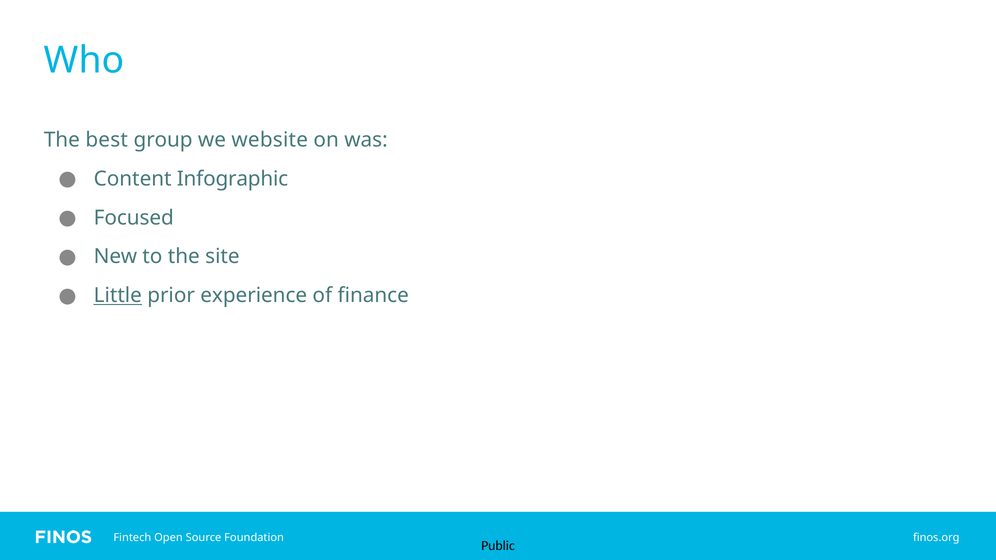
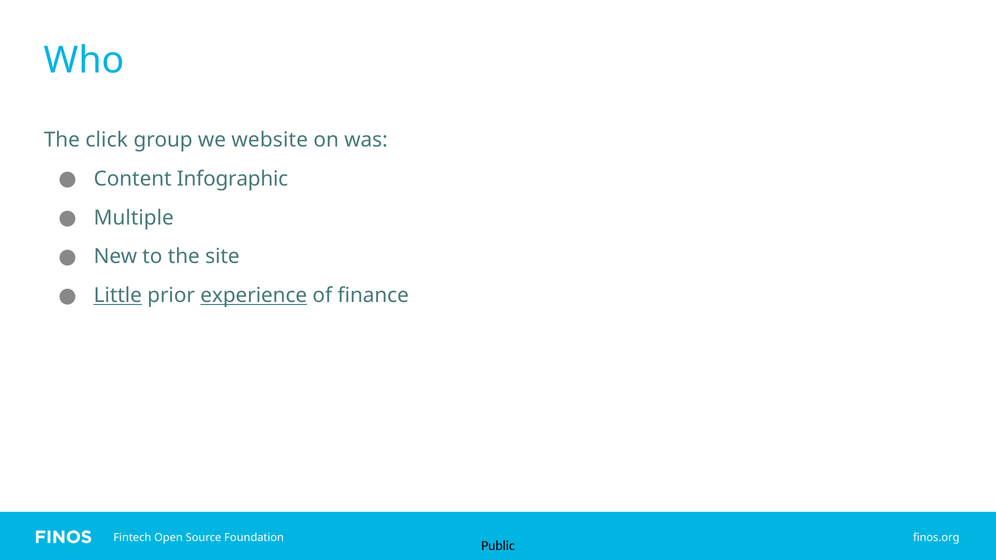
best: best -> click (107, 140)
Focused: Focused -> Multiple (134, 218)
experience underline: none -> present (254, 296)
